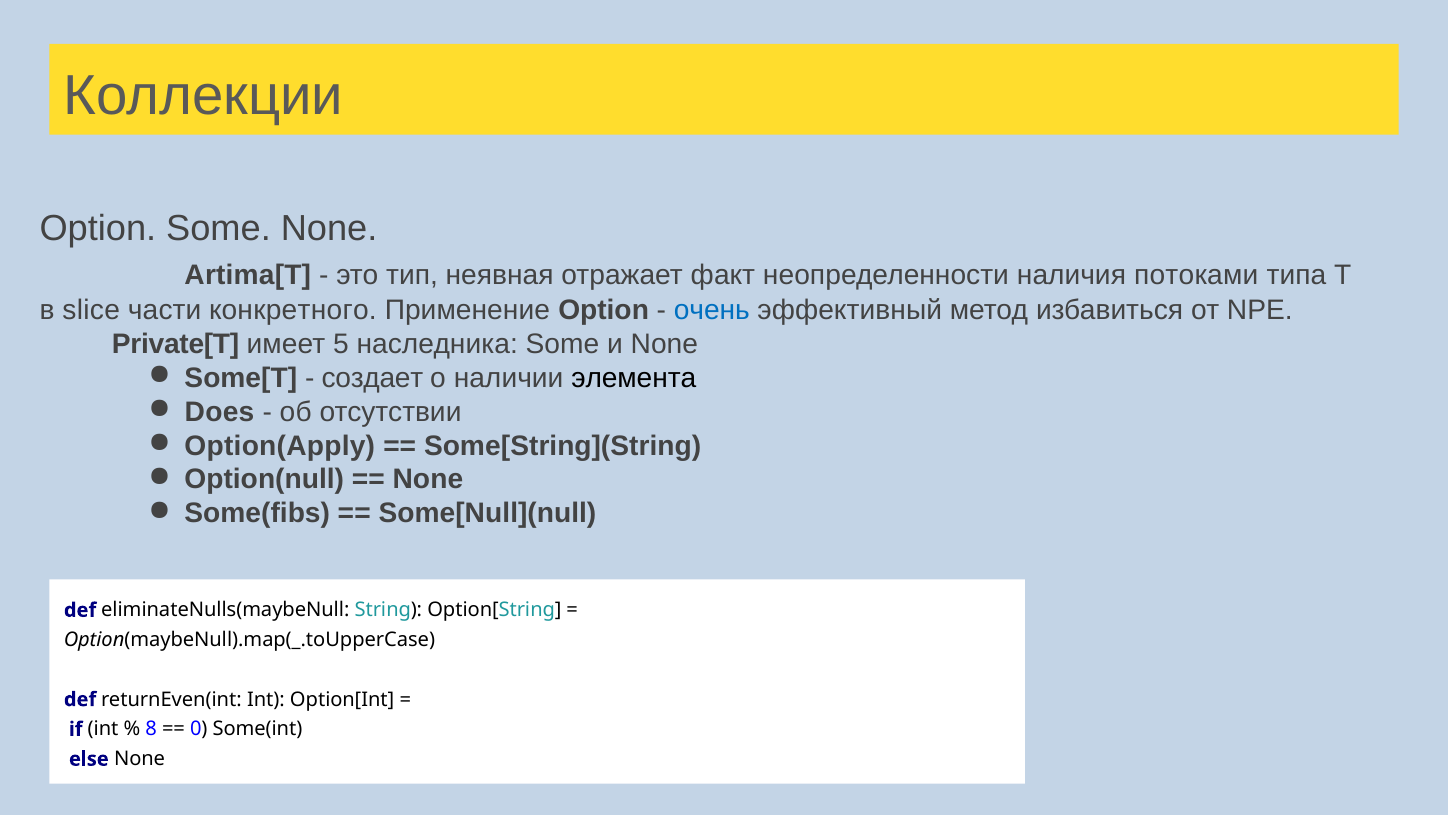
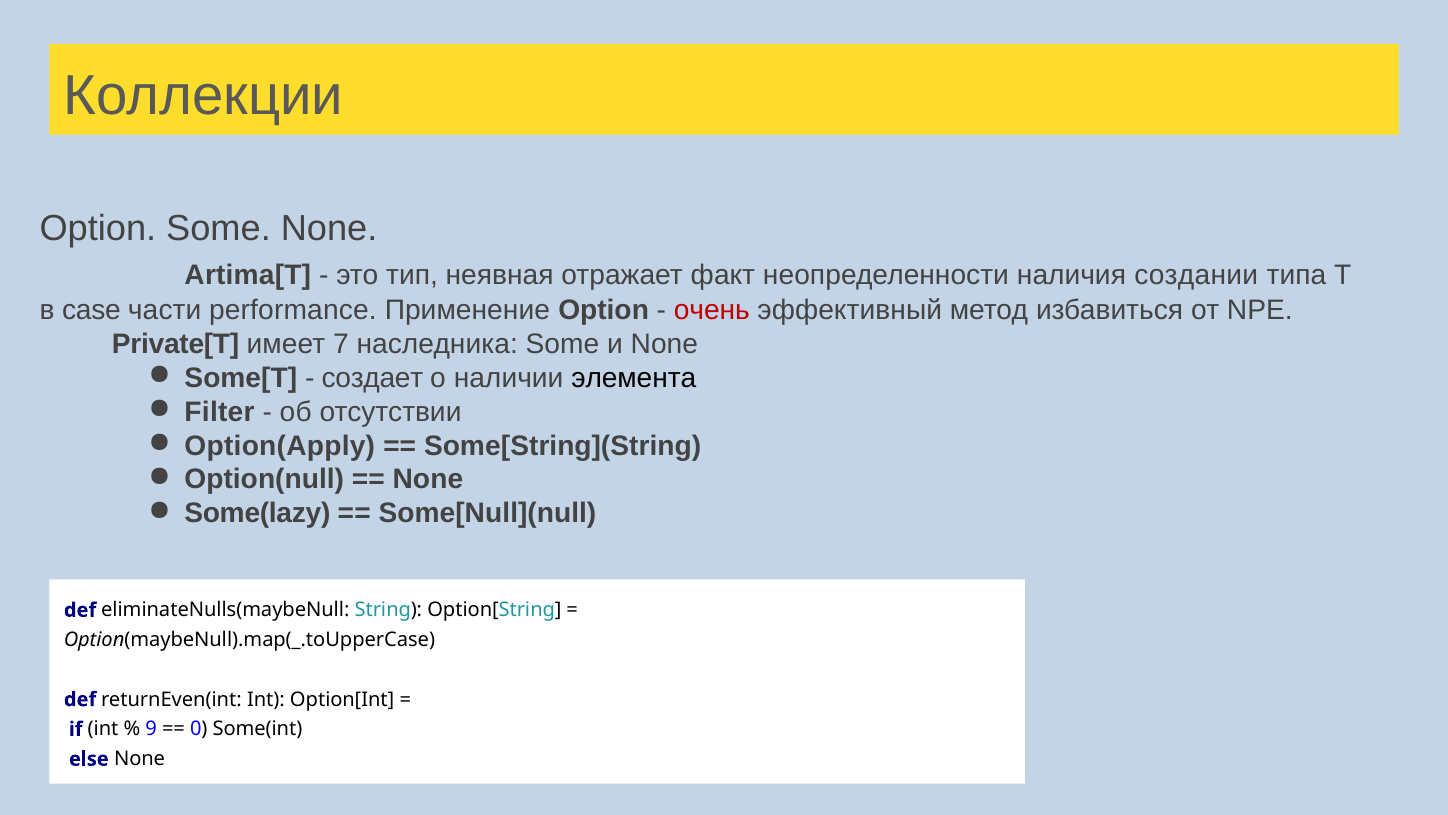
потоками: потоками -> создании (1196, 275)
slice: slice -> сase (91, 310)
конкретного: конкретного -> performance (293, 310)
очень colour: blue -> red (712, 310)
5: 5 -> 7 (341, 344)
Does: Does -> Filter (220, 412)
Some(fibs: Some(fibs -> Some(lazy (257, 513)
8: 8 -> 9 (151, 729)
